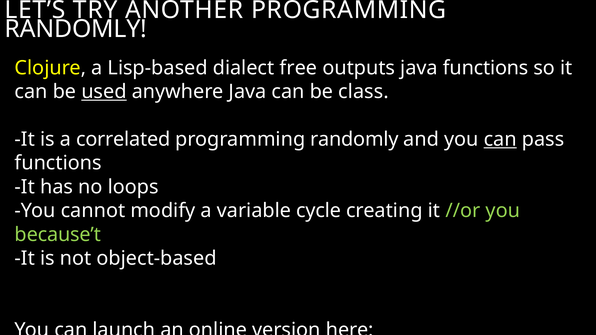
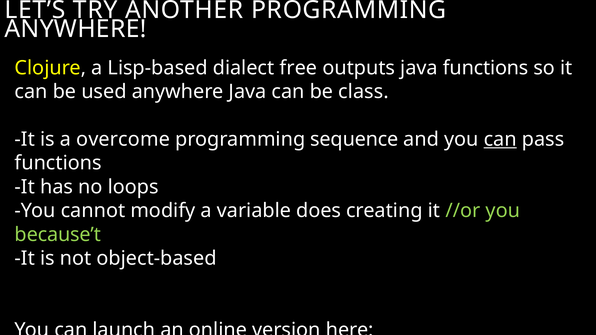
RANDOMLY: RANDOMLY -> ANYWHERE (75, 29)
used underline: present -> none (104, 92)
correlated: correlated -> overcome (123, 139)
randomly: randomly -> sequence (354, 139)
cycle: cycle -> does (319, 211)
